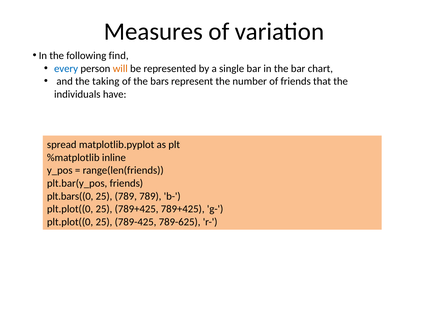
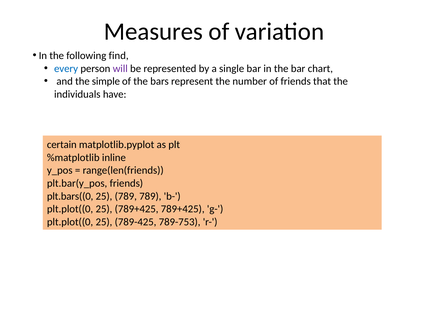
will colour: orange -> purple (120, 68)
taking: taking -> simple (106, 81)
spread: spread -> certain (62, 145)
789-625: 789-625 -> 789-753 (180, 222)
